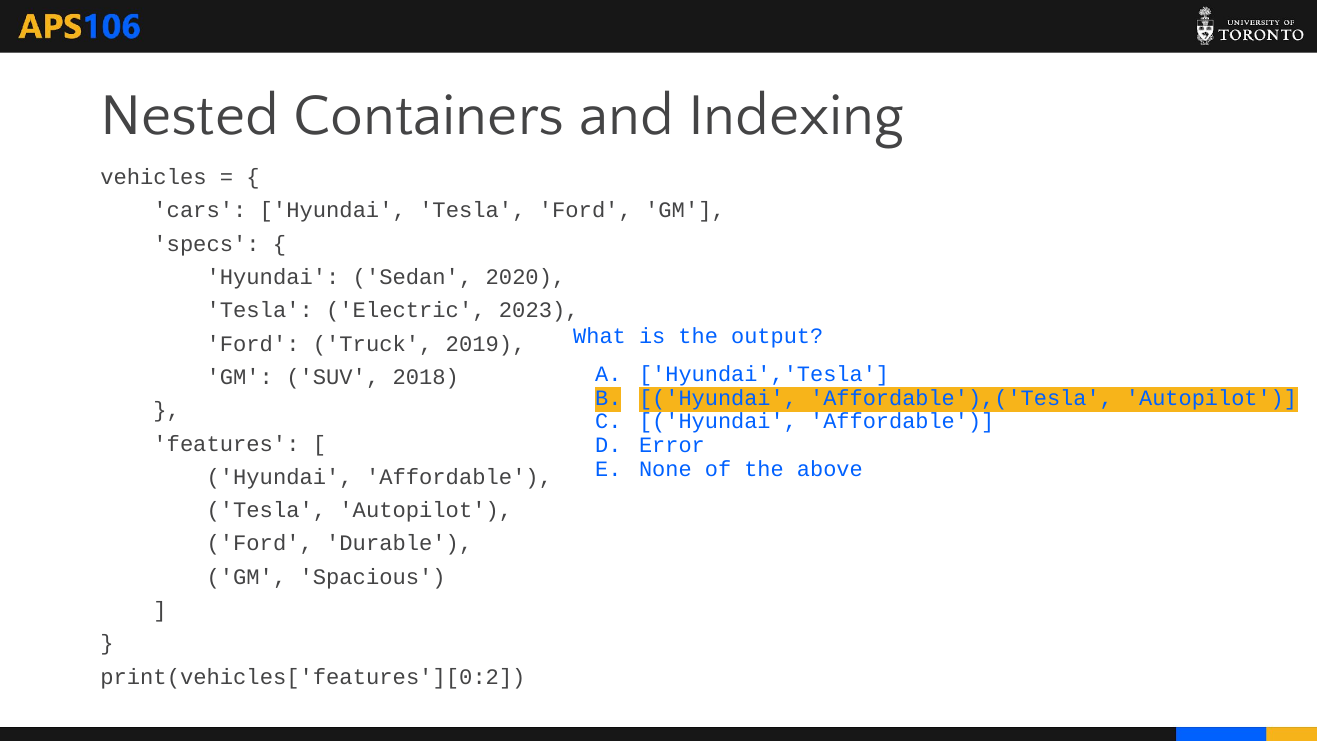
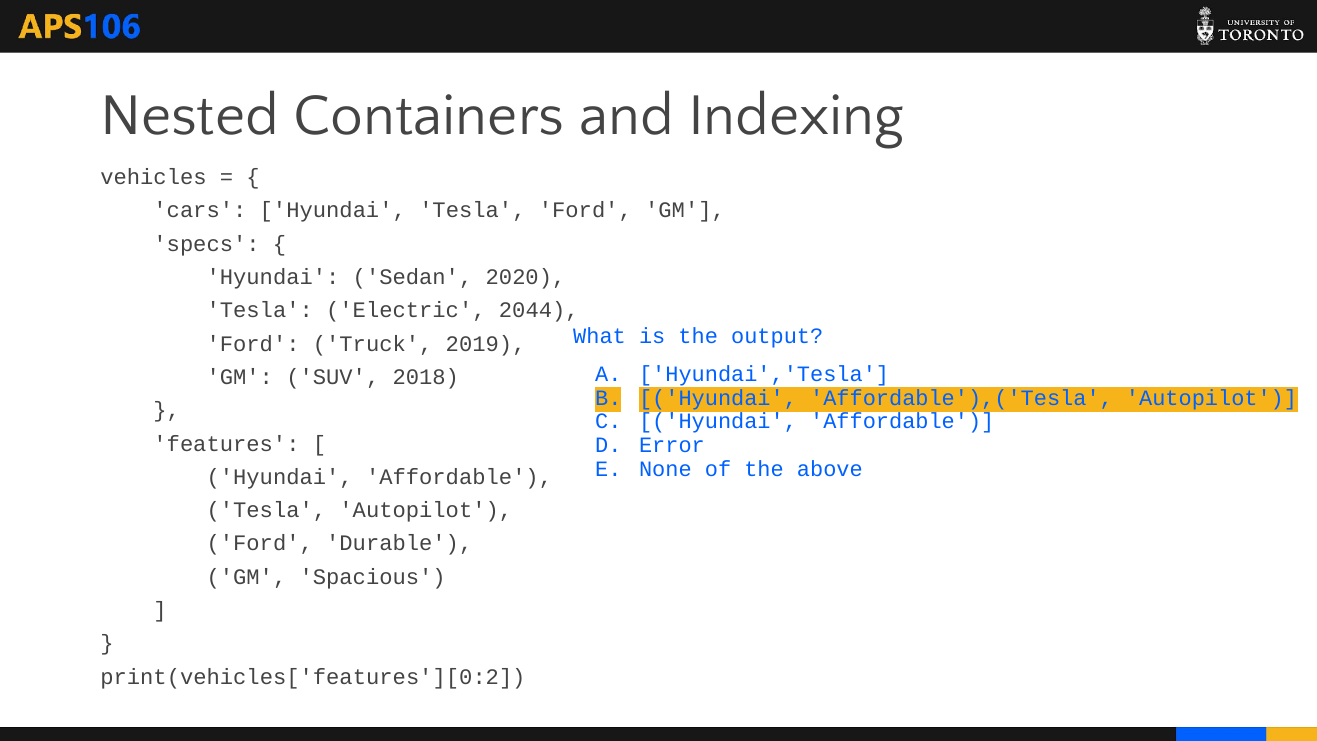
2023: 2023 -> 2044 (539, 310)
